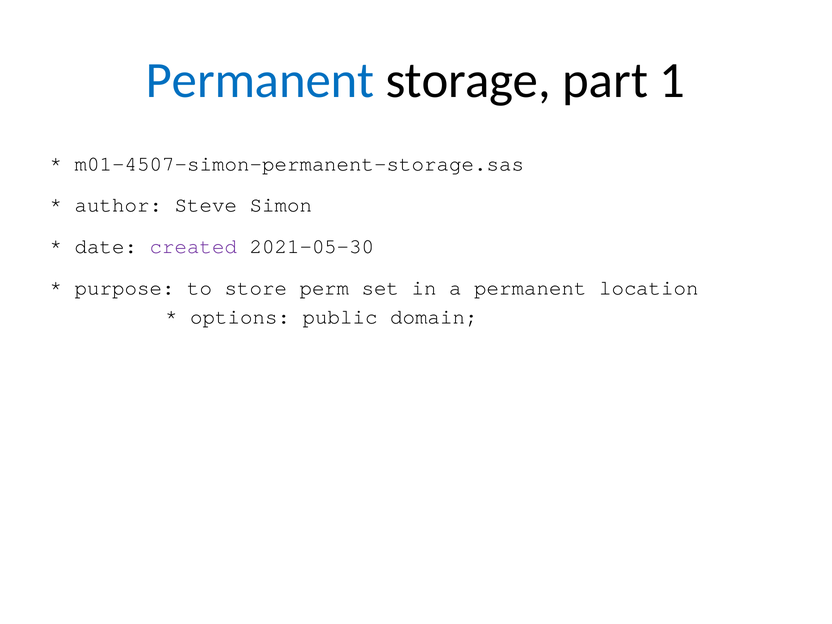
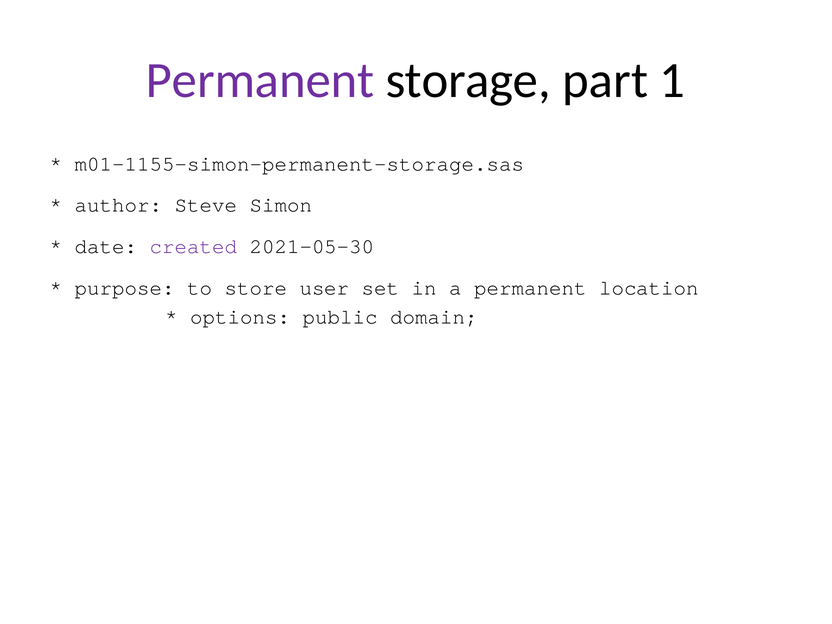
Permanent colour: blue -> purple (260, 81)
m01-4507-simon-permanent-storage.sas: m01-4507-simon-permanent-storage.sas -> m01-1155-simon-permanent-storage.sas (300, 164)
perm: perm -> user (324, 288)
